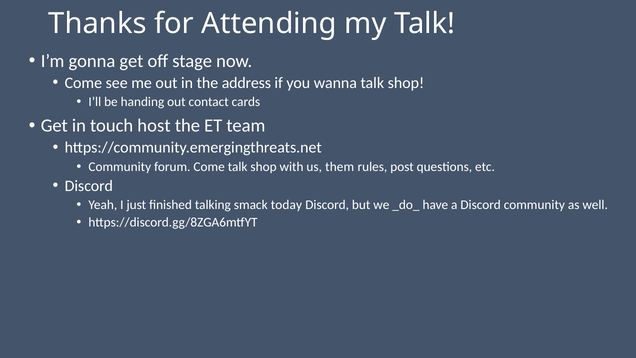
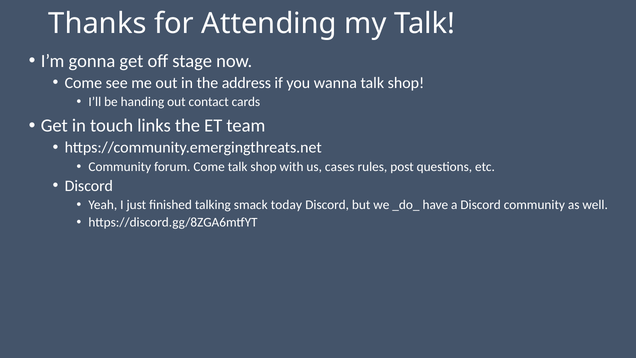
host: host -> links (154, 126)
them: them -> cases (340, 167)
